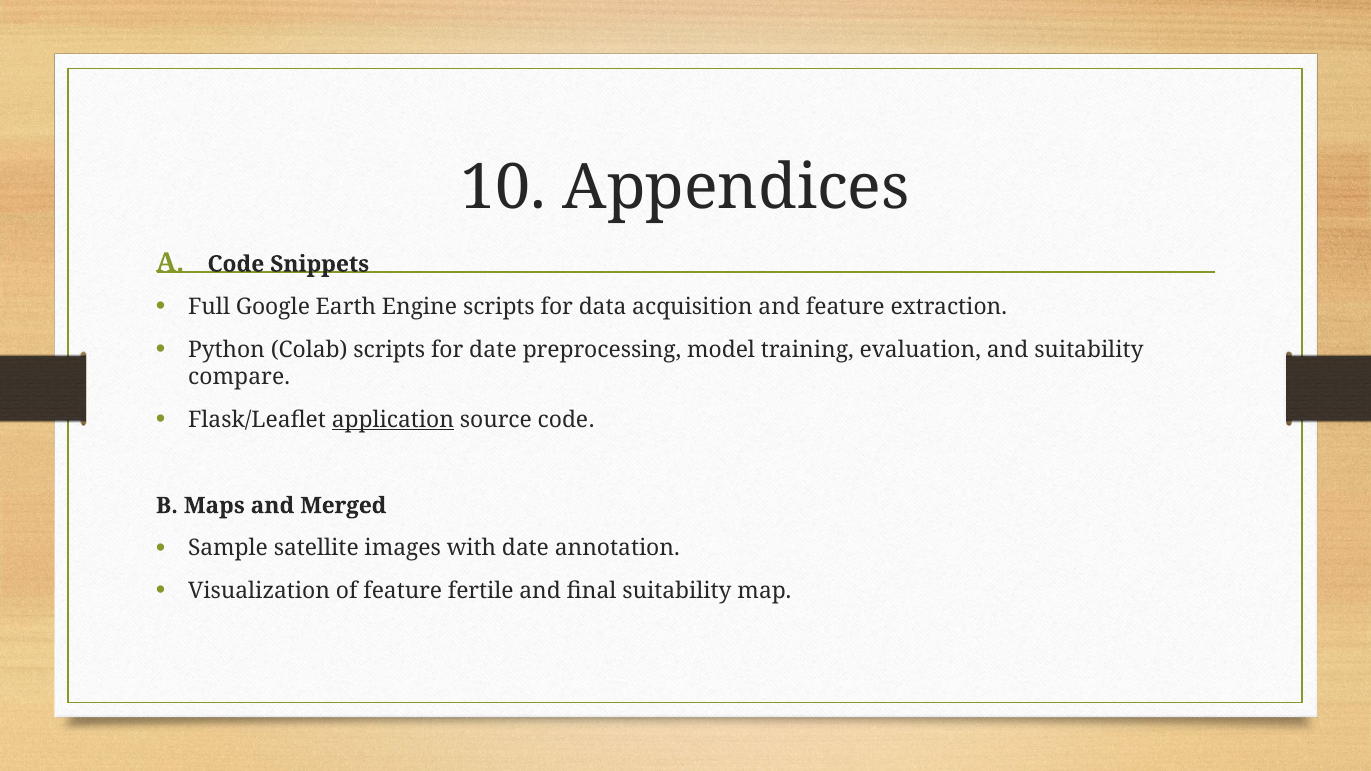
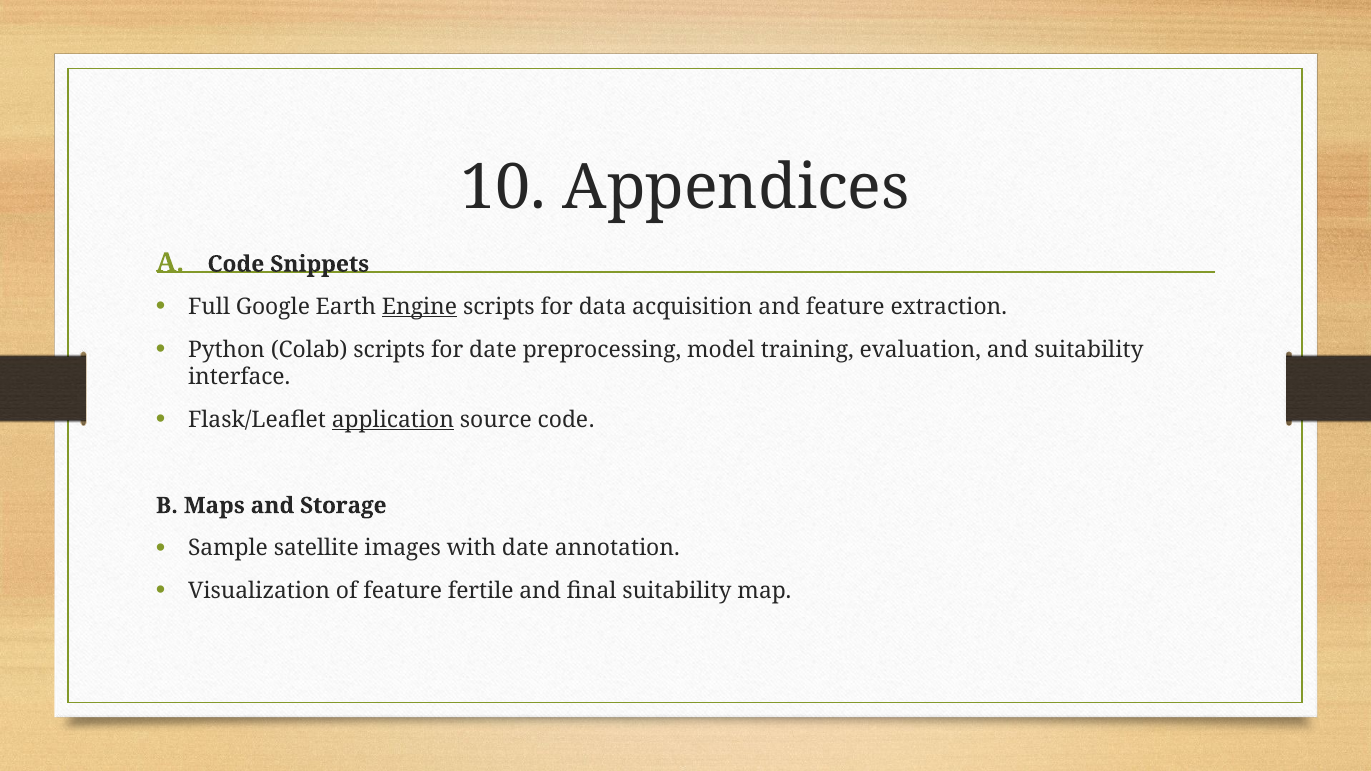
Engine underline: none -> present (420, 307)
compare: compare -> interface (239, 377)
Merged: Merged -> Storage (343, 506)
